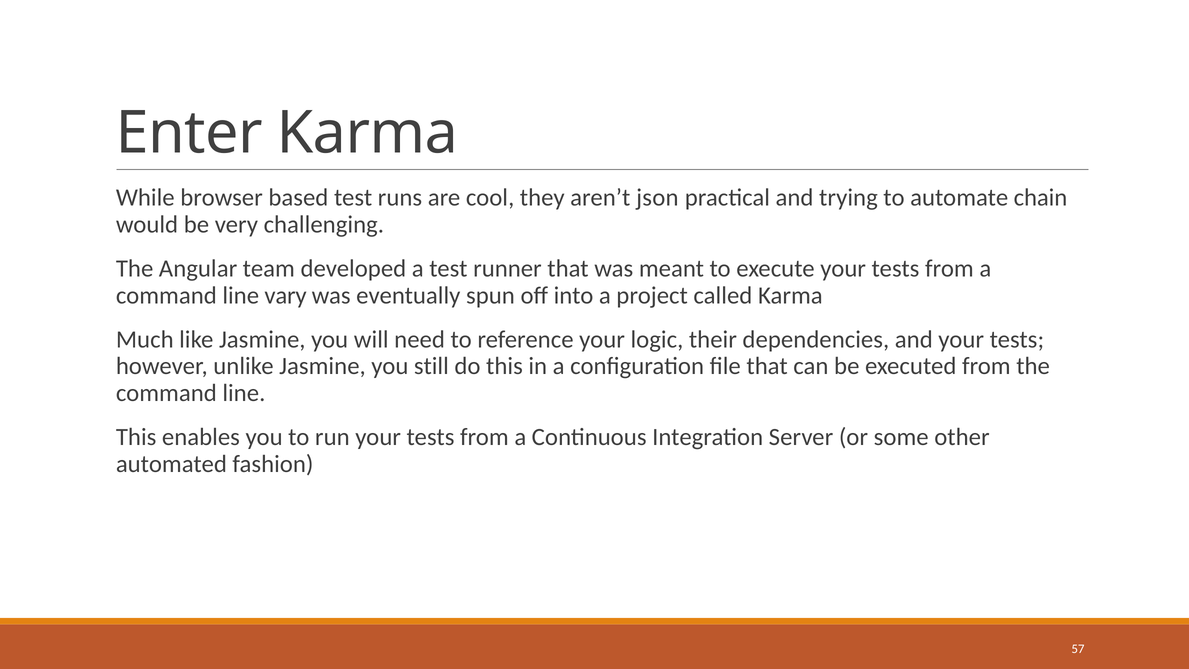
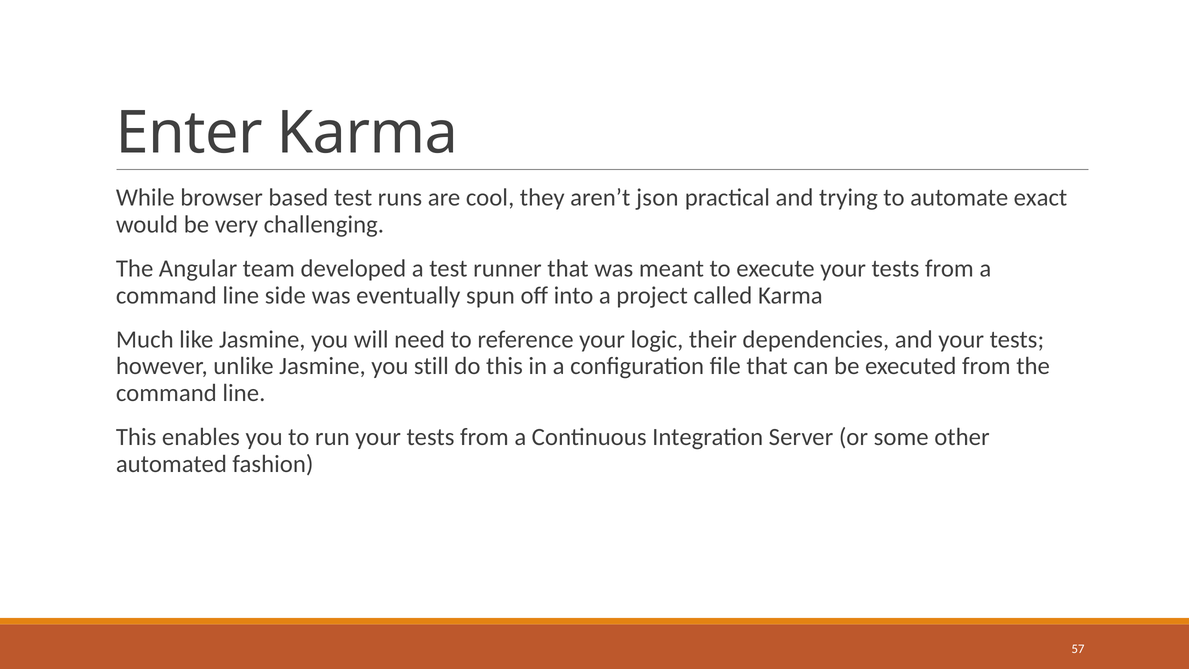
chain: chain -> exact (1040, 198)
vary: vary -> side (285, 295)
